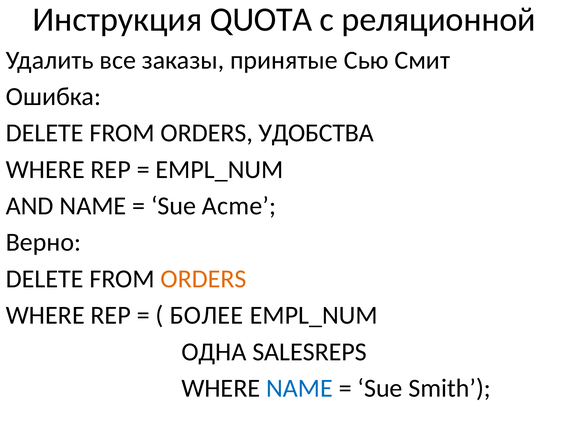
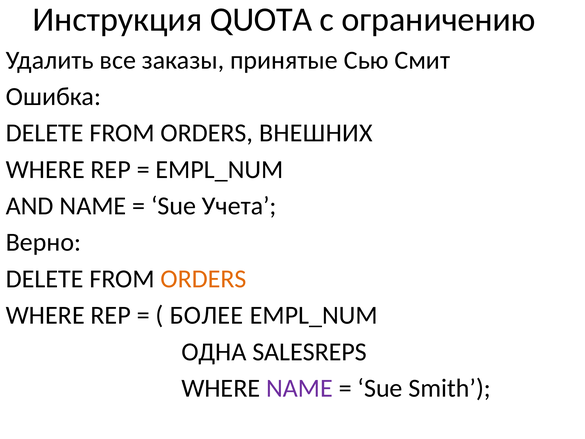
реляционной: реляционной -> ограничению (439, 19)
УДОБСТВА: УДОБСТВА -> ВНЕШНИХ (316, 133)
Acme: Acme -> Учета (239, 206)
NAME colour: blue -> purple (299, 388)
